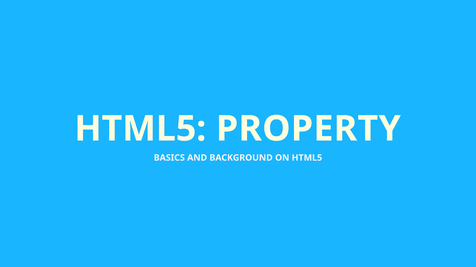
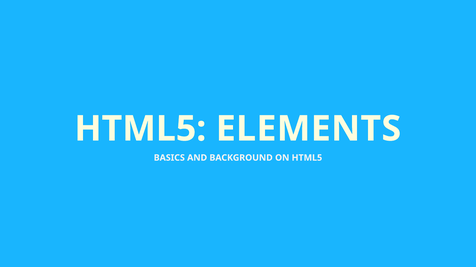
PROPERTY: PROPERTY -> ELEMENTS (308, 129)
